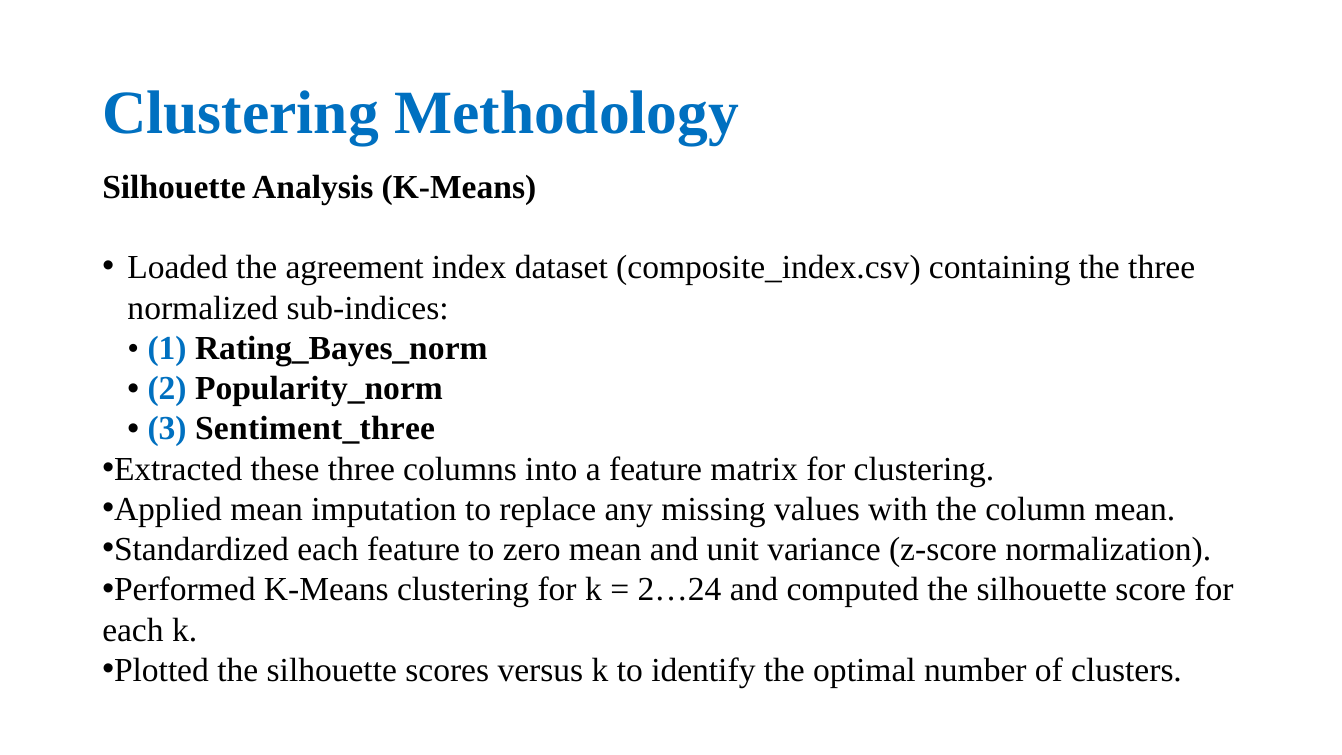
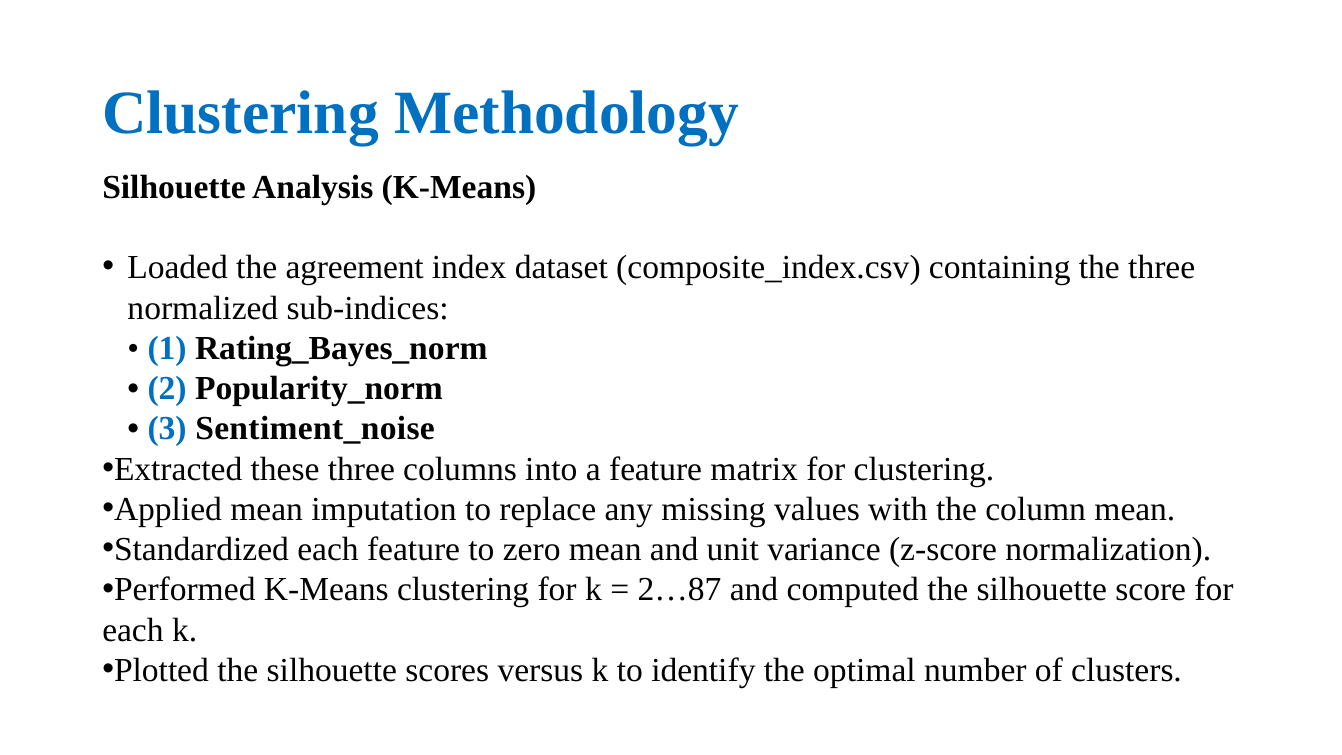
Sentiment_three: Sentiment_three -> Sentiment_noise (315, 429)
2…24: 2…24 -> 2…87 (680, 590)
